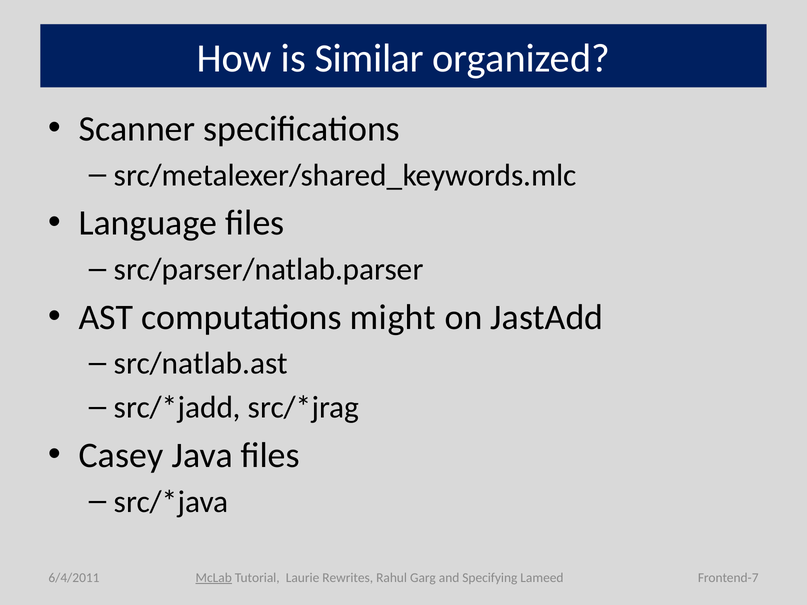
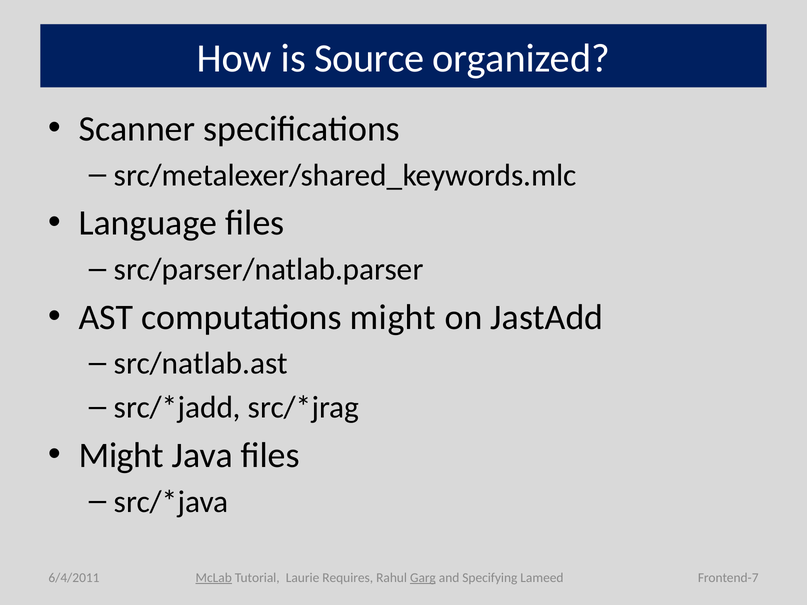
Similar: Similar -> Source (369, 59)
Casey: Casey -> Might (121, 456)
Rewrites: Rewrites -> Requires (348, 578)
Garg underline: none -> present (423, 578)
